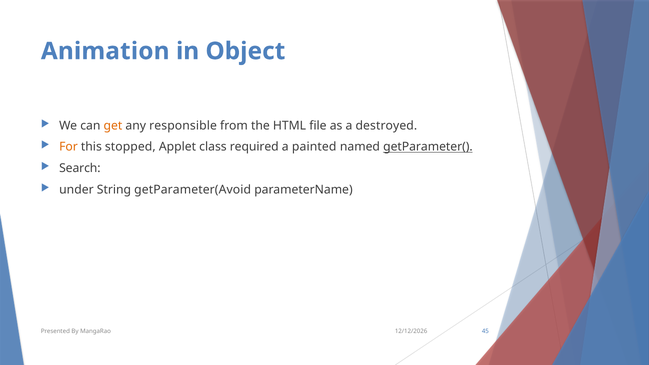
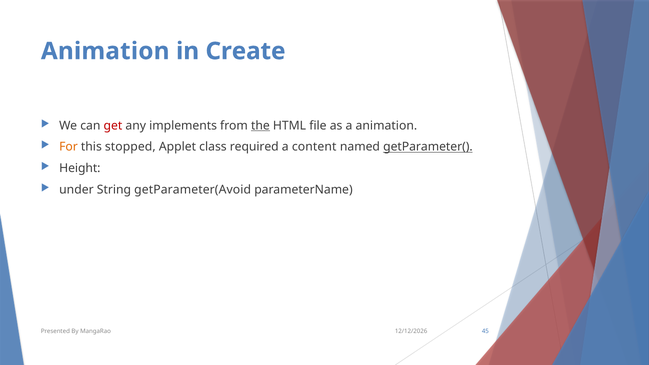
Object: Object -> Create (245, 51)
get colour: orange -> red (113, 126)
responsible: responsible -> implements (183, 126)
the underline: none -> present (260, 126)
a destroyed: destroyed -> animation (386, 126)
painted: painted -> content (314, 147)
Search: Search -> Height (80, 168)
